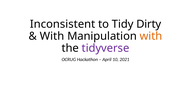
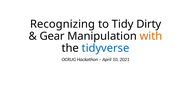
Inconsistent: Inconsistent -> Recognizing (63, 24)
With: With -> Gear (52, 36)
tidyverse colour: purple -> blue (106, 48)
